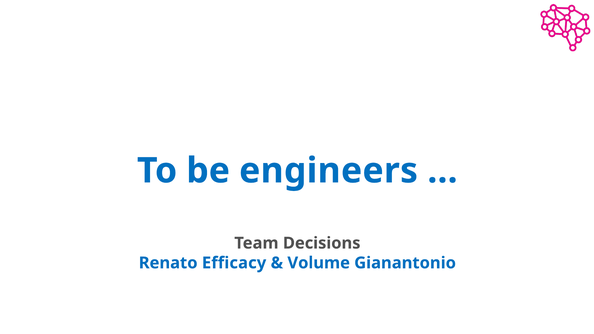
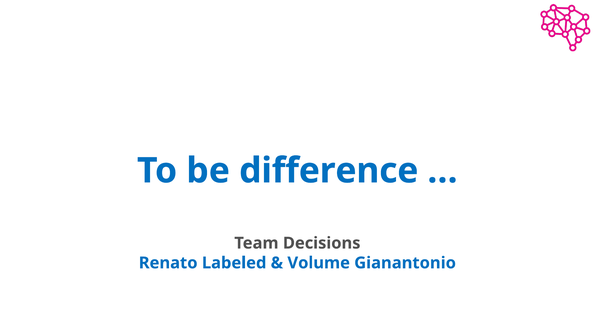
engineers: engineers -> difference (329, 171)
Efficacy: Efficacy -> Labeled (234, 263)
